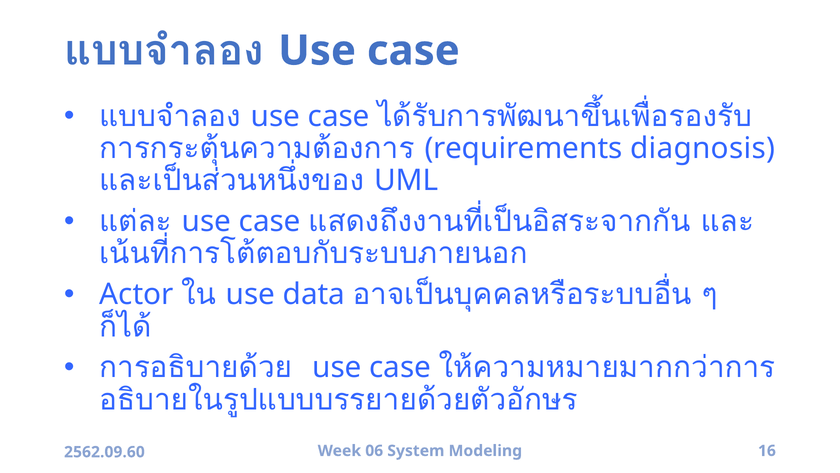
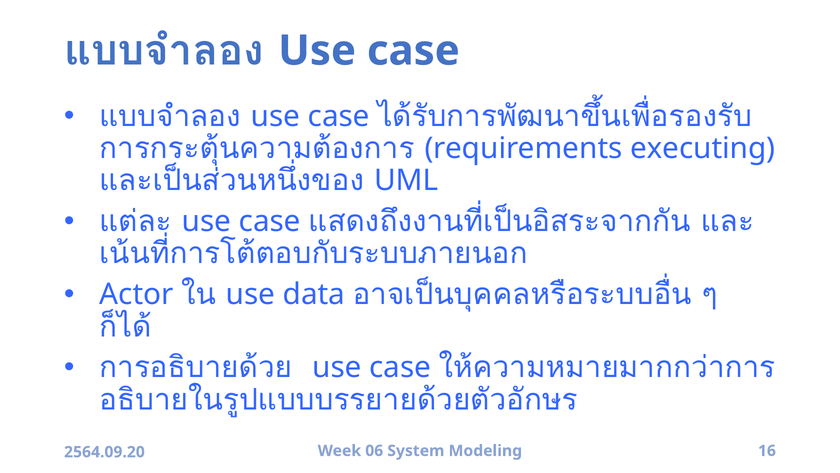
diagnosis: diagnosis -> executing (703, 148)
2562.09.60: 2562.09.60 -> 2564.09.20 (104, 452)
